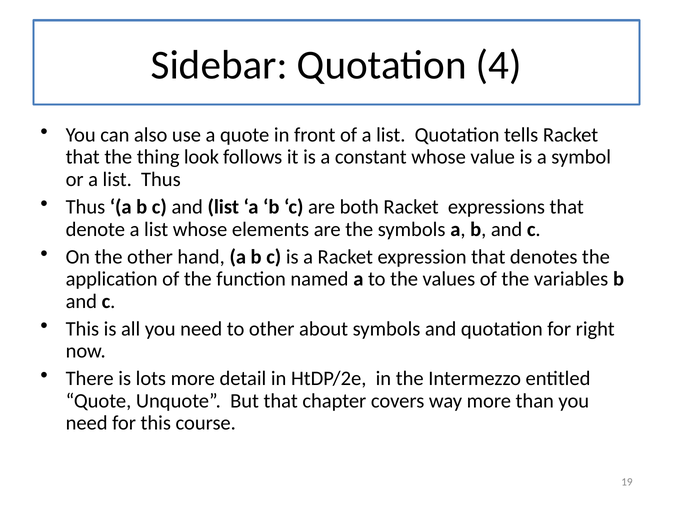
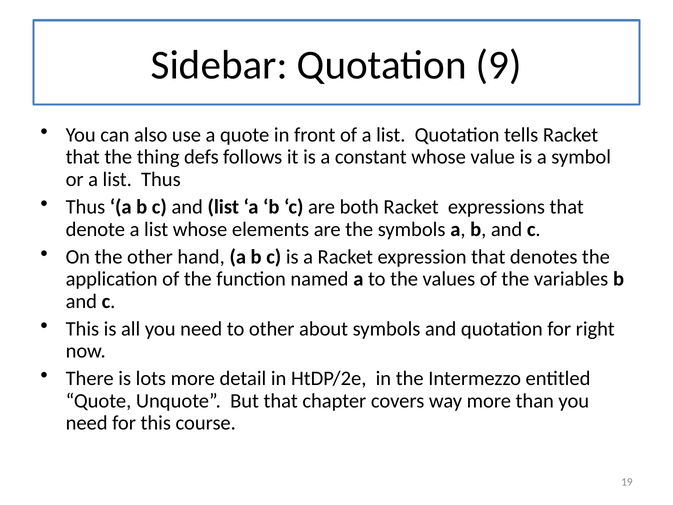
4: 4 -> 9 (499, 65)
look: look -> defs (201, 157)
